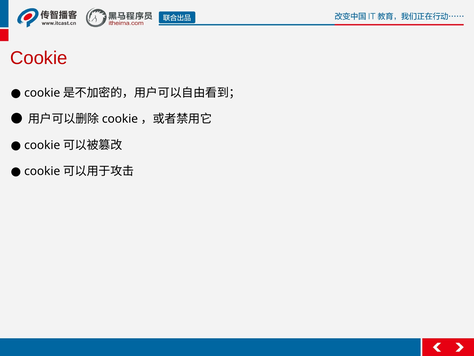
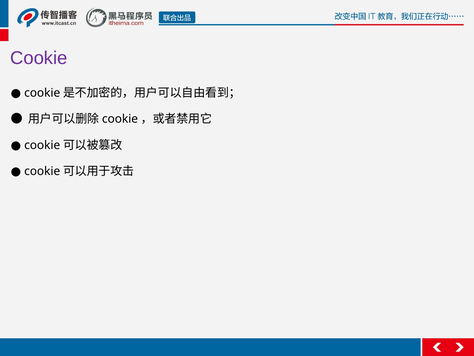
Cookie colour: red -> purple (39, 58)
